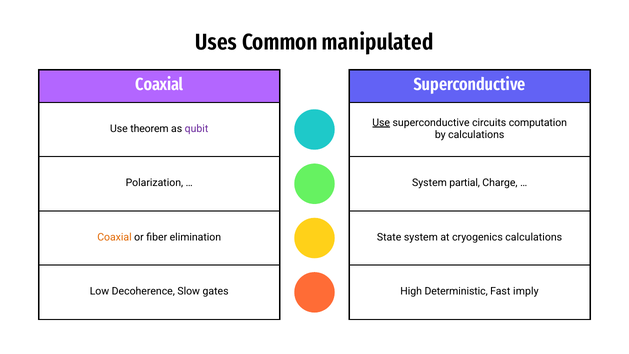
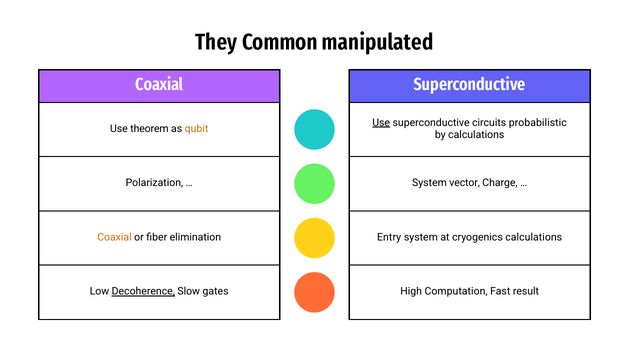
Uses: Uses -> They (216, 42)
computation: computation -> probabilistic (538, 122)
qubit colour: purple -> orange (197, 129)
partial: partial -> vector (465, 183)
State: State -> Entry (389, 237)
Decoherence underline: none -> present (143, 291)
Deterministic: Deterministic -> Computation (456, 291)
imply: imply -> result (526, 291)
